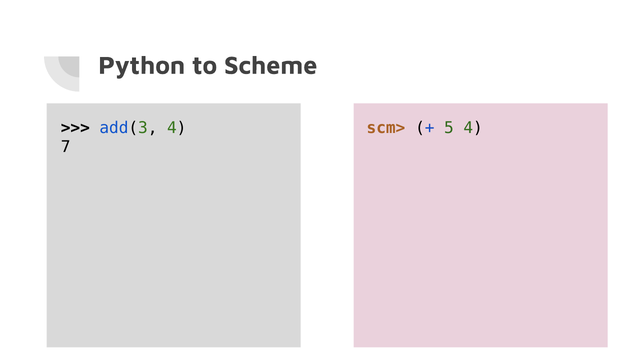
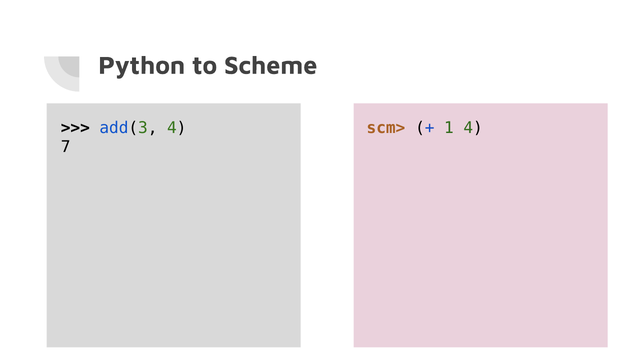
5: 5 -> 1 (449, 128)
